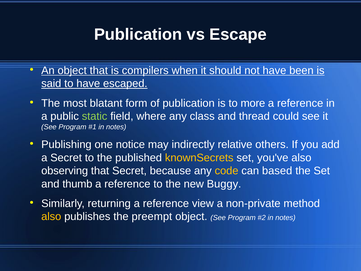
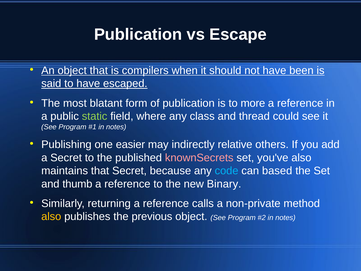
notice: notice -> easier (130, 144)
knownSecrets colour: yellow -> pink (199, 158)
observing: observing -> maintains (65, 171)
code colour: yellow -> light blue (227, 171)
Buggy: Buggy -> Binary (224, 184)
view: view -> calls (203, 203)
preempt: preempt -> previous (152, 216)
